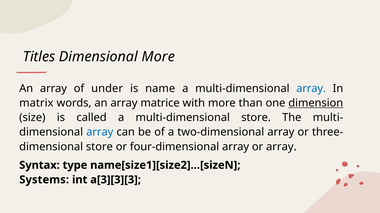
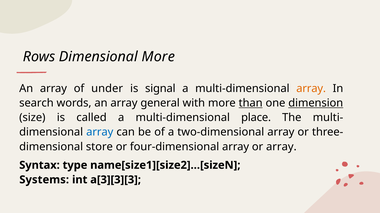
Titles: Titles -> Rows (39, 57)
name: name -> signal (160, 89)
array colour: blue -> orange (311, 89)
matrix: matrix -> search (36, 103)
matrice: matrice -> general (160, 103)
than underline: none -> present (251, 103)
multi-dimensional store: store -> place (256, 118)
